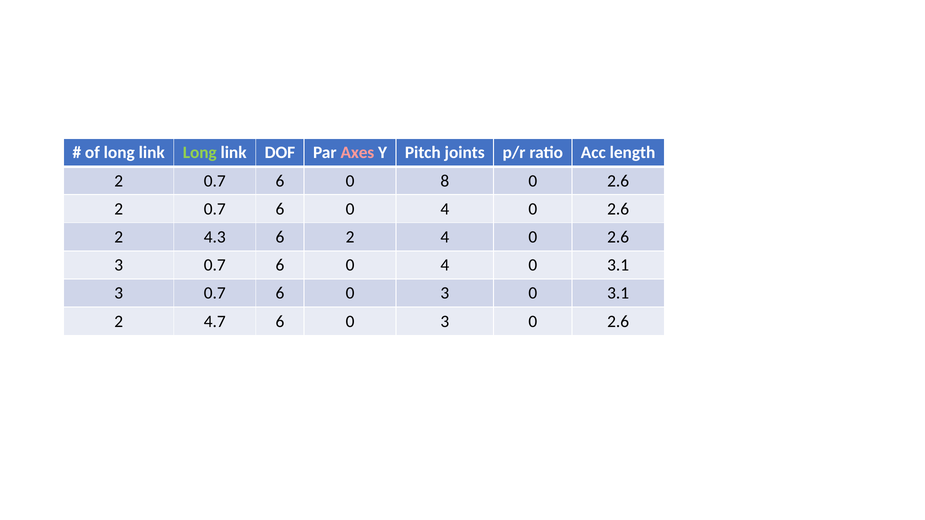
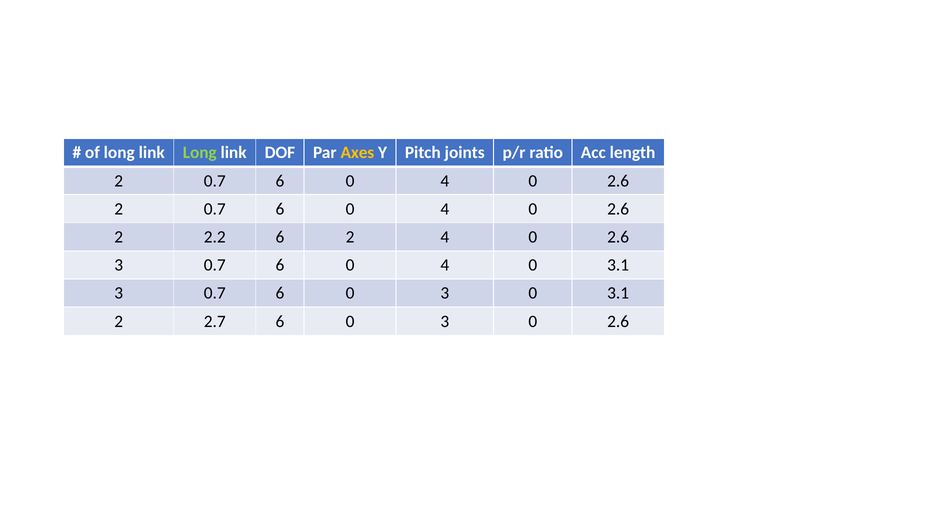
Axes colour: pink -> yellow (357, 153)
8: 8 -> 4 (445, 181)
4.3: 4.3 -> 2.2 (215, 237)
4.7: 4.7 -> 2.7 (215, 322)
